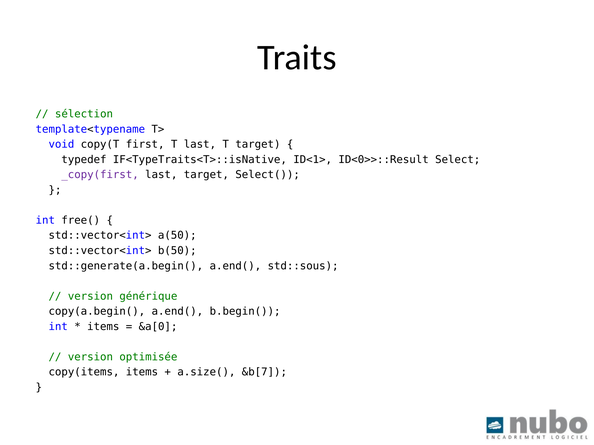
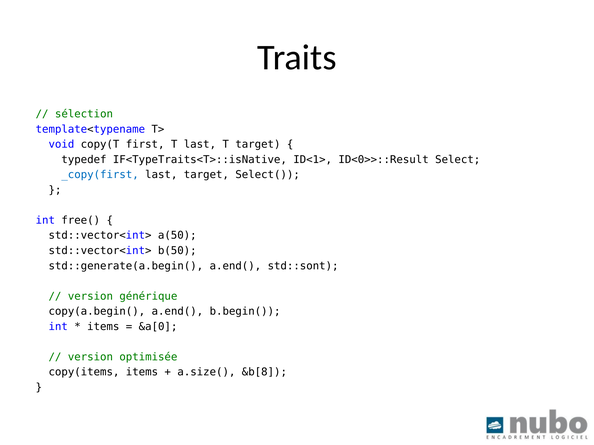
_copy(first colour: purple -> blue (100, 175)
std::sous: std::sous -> std::sont (303, 266)
&b[7: &b[7 -> &b[8 (264, 373)
